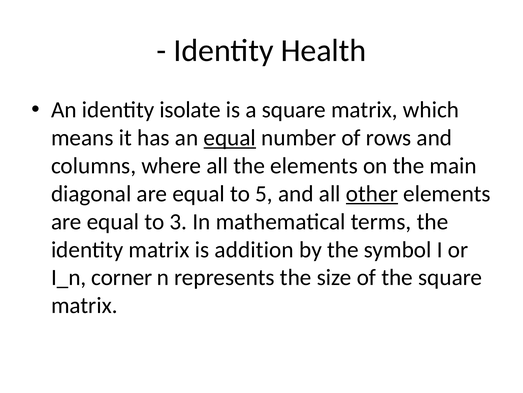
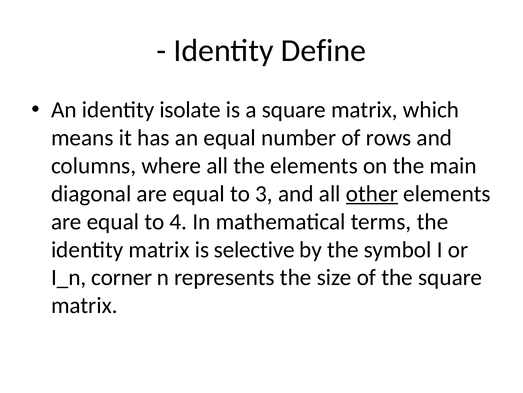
Health: Health -> Define (323, 51)
equal underline: present -> none (230, 138)
5: 5 -> 3 (264, 193)
3: 3 -> 4 (178, 221)
addition: addition -> selective (254, 249)
